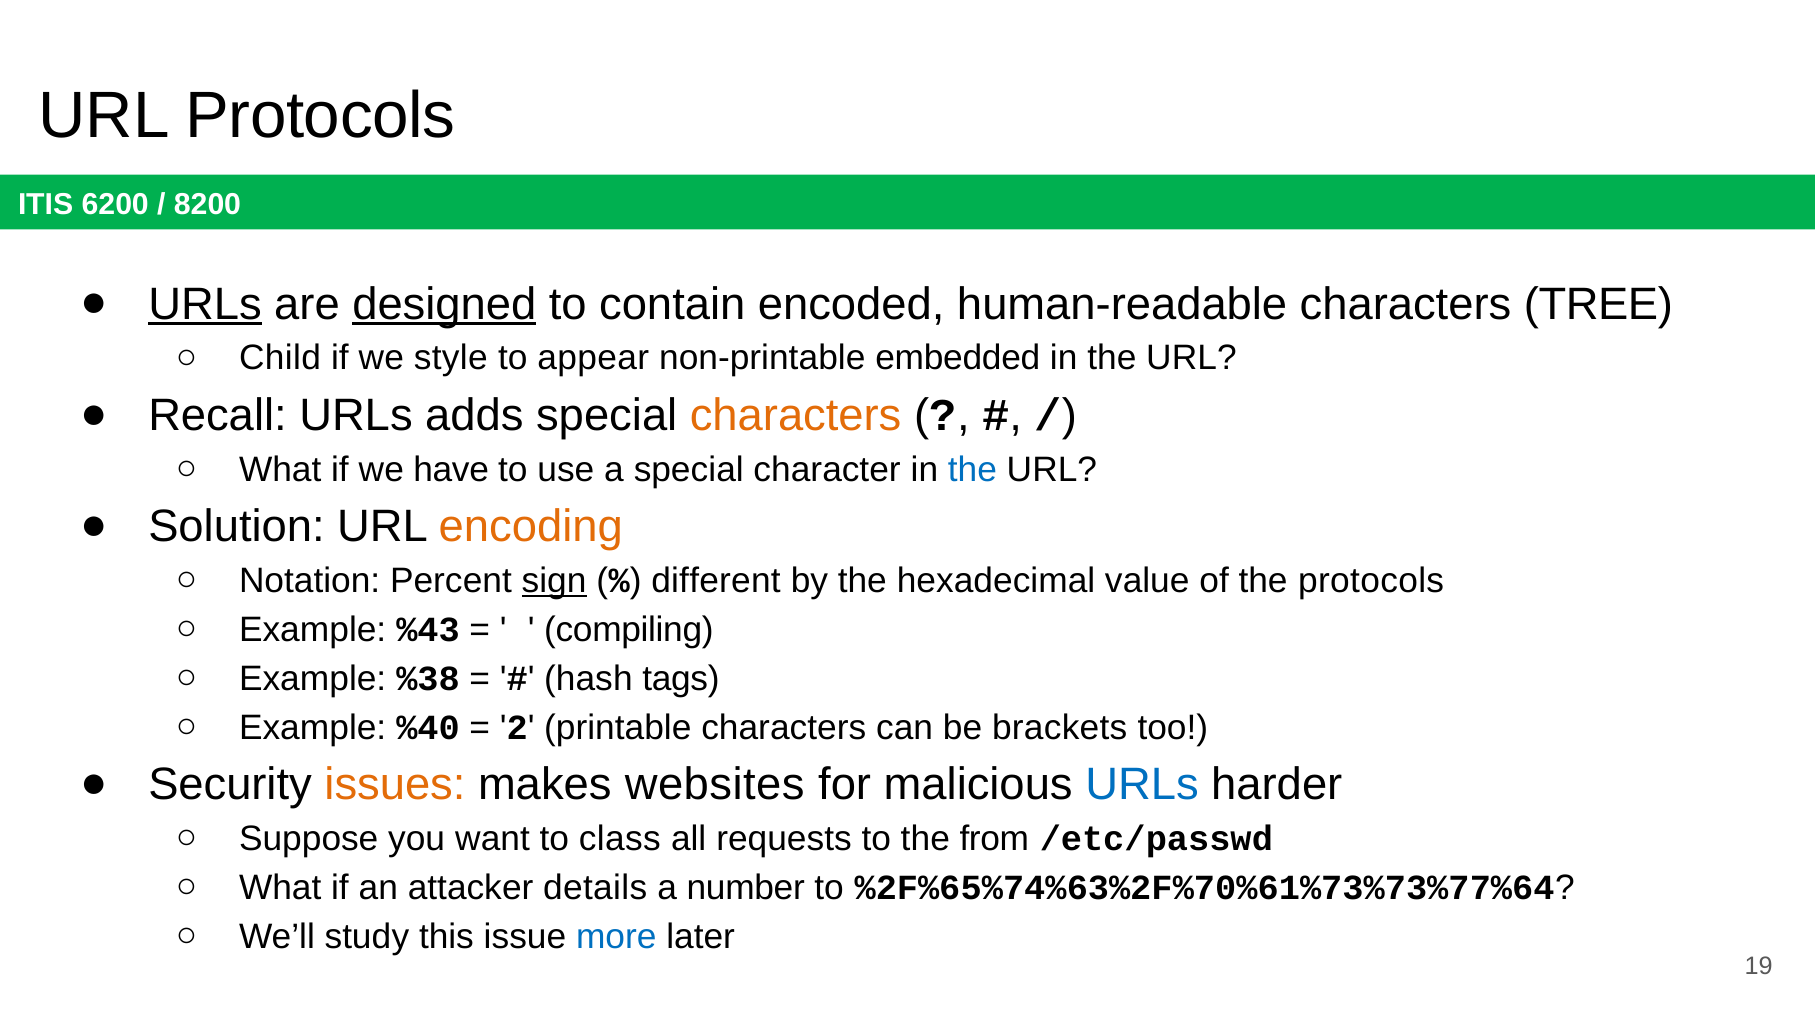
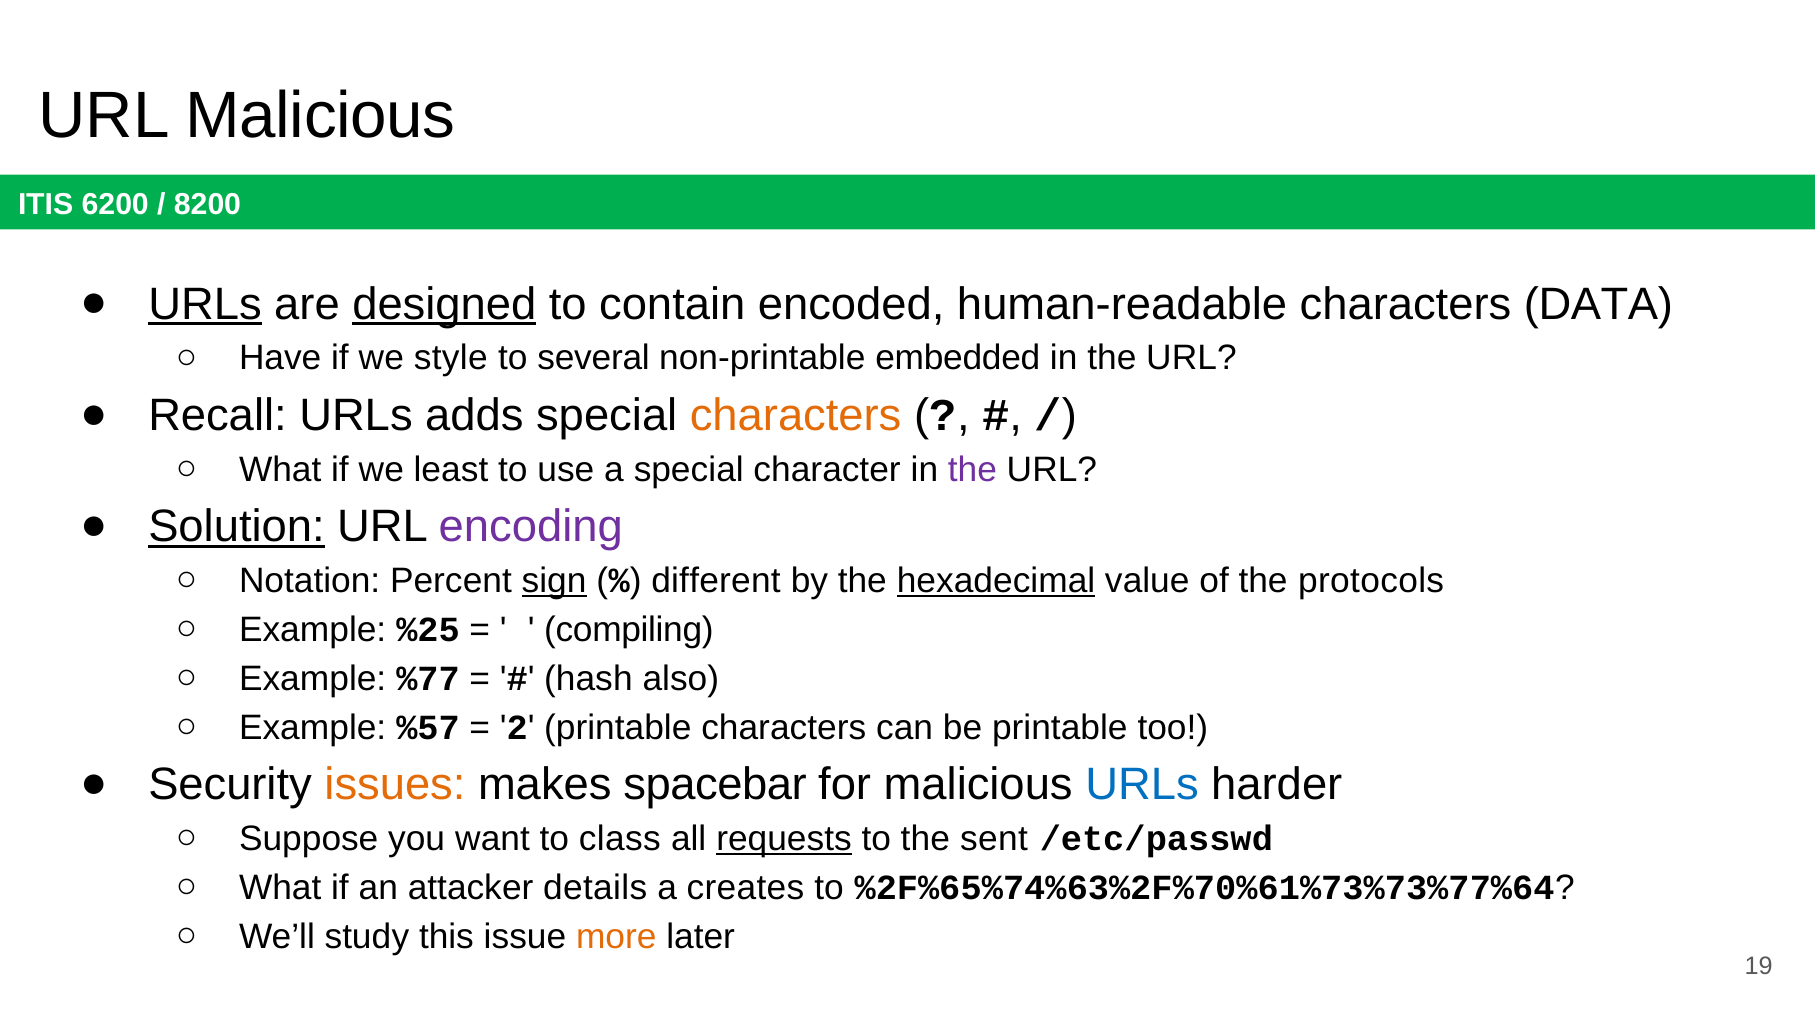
URL Protocols: Protocols -> Malicious (320, 116)
TREE: TREE -> DATA (1598, 304)
Child: Child -> Have (280, 358)
appear: appear -> several (594, 358)
have: have -> least (451, 470)
the colour: blue -> purple (972, 470)
Solution underline: none -> present (236, 527)
encoding colour: orange -> purple (531, 527)
hexadecimal underline: none -> present (996, 581)
%43: %43 -> %25 (428, 630)
%38: %38 -> %77 (428, 679)
tags: tags -> also (681, 679)
%40: %40 -> %57 (428, 728)
be brackets: brackets -> printable (1060, 728)
websites: websites -> spacebar (715, 785)
requests underline: none -> present (784, 839)
from: from -> sent (994, 839)
number: number -> creates (745, 888)
more colour: blue -> orange (616, 937)
